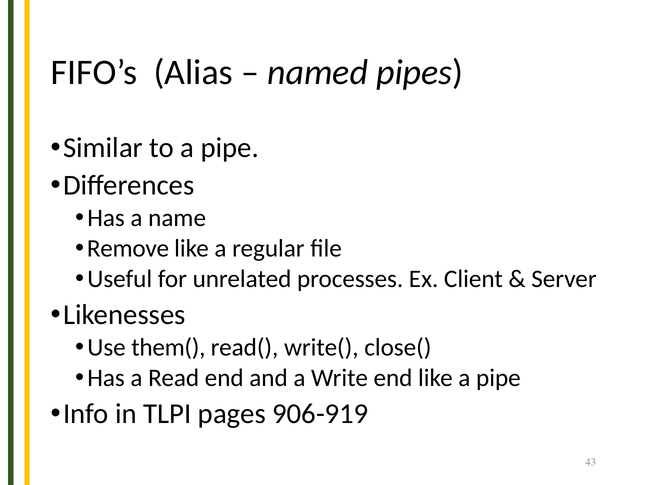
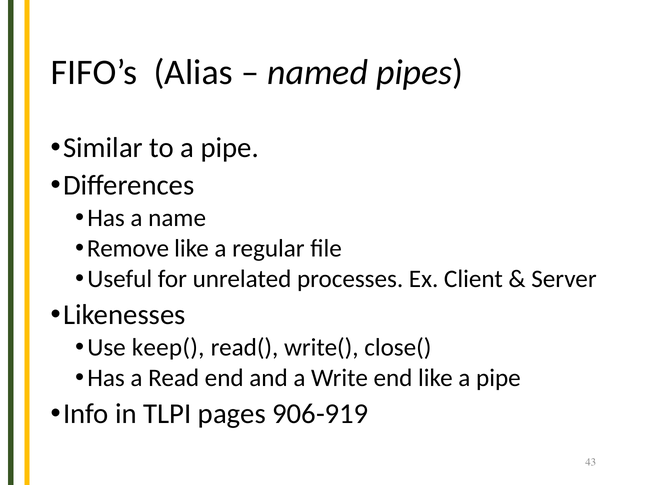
them(: them( -> keep( (168, 348)
